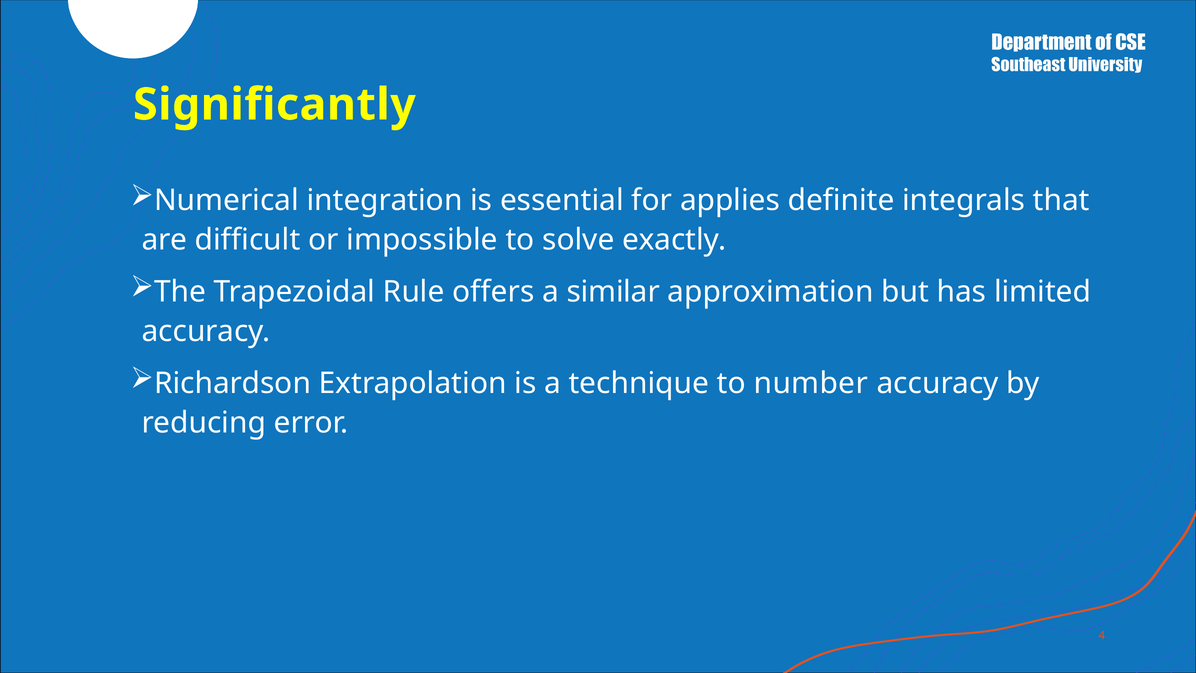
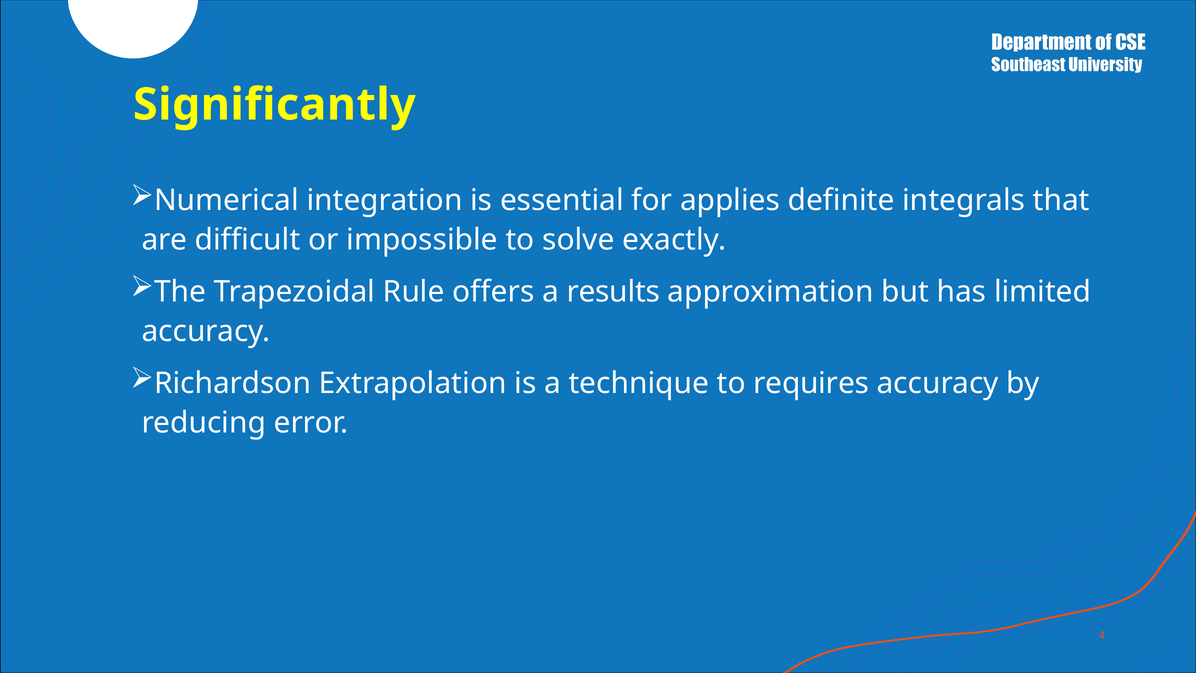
similar: similar -> results (613, 292)
number: number -> requires (811, 383)
